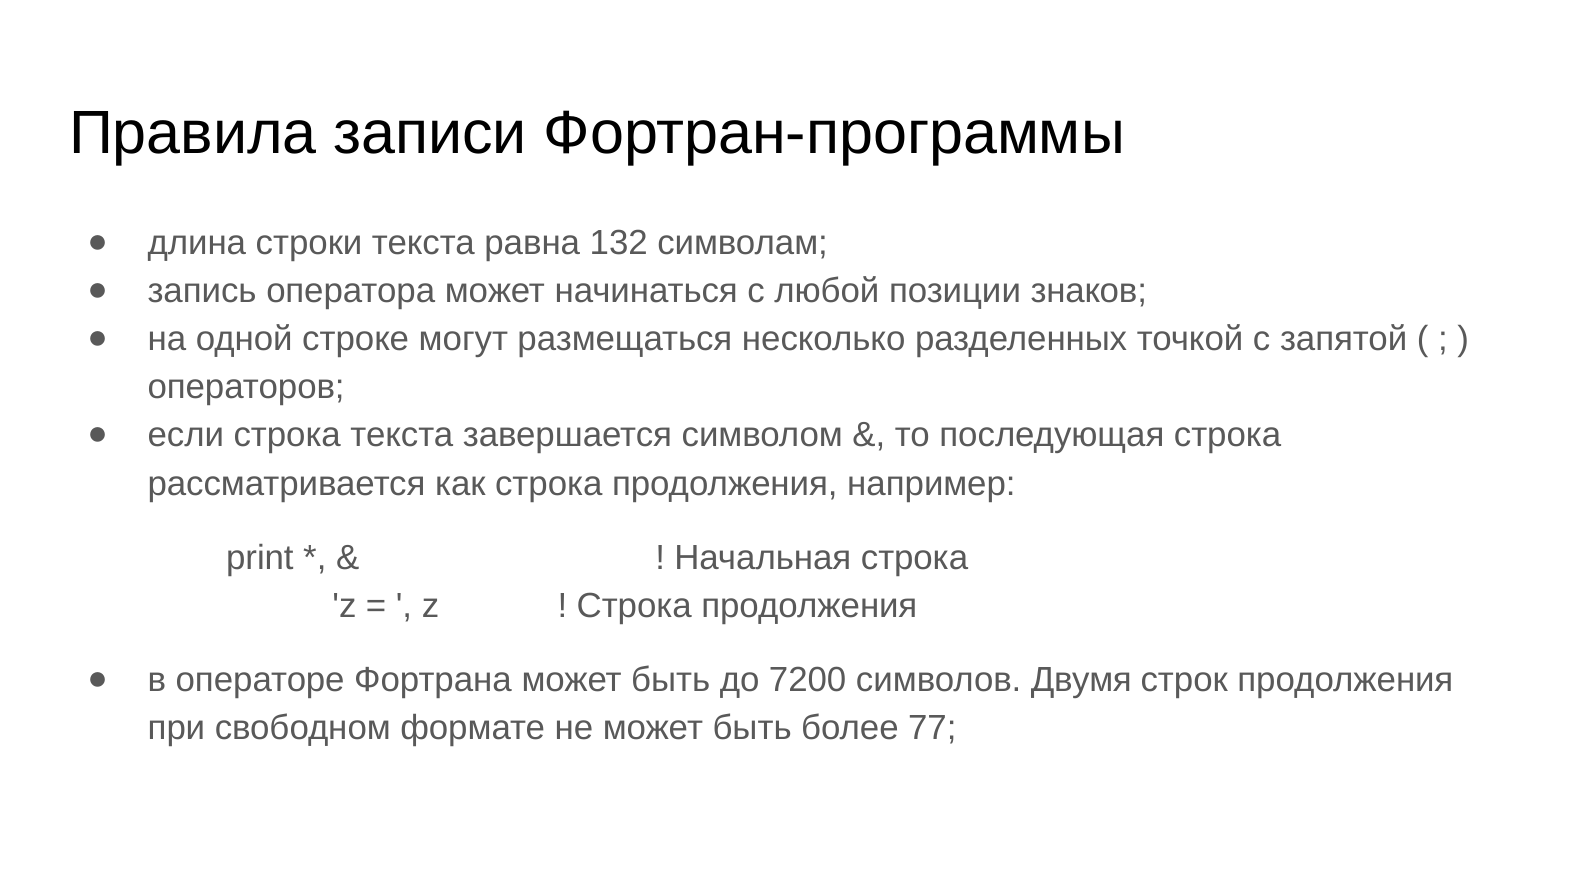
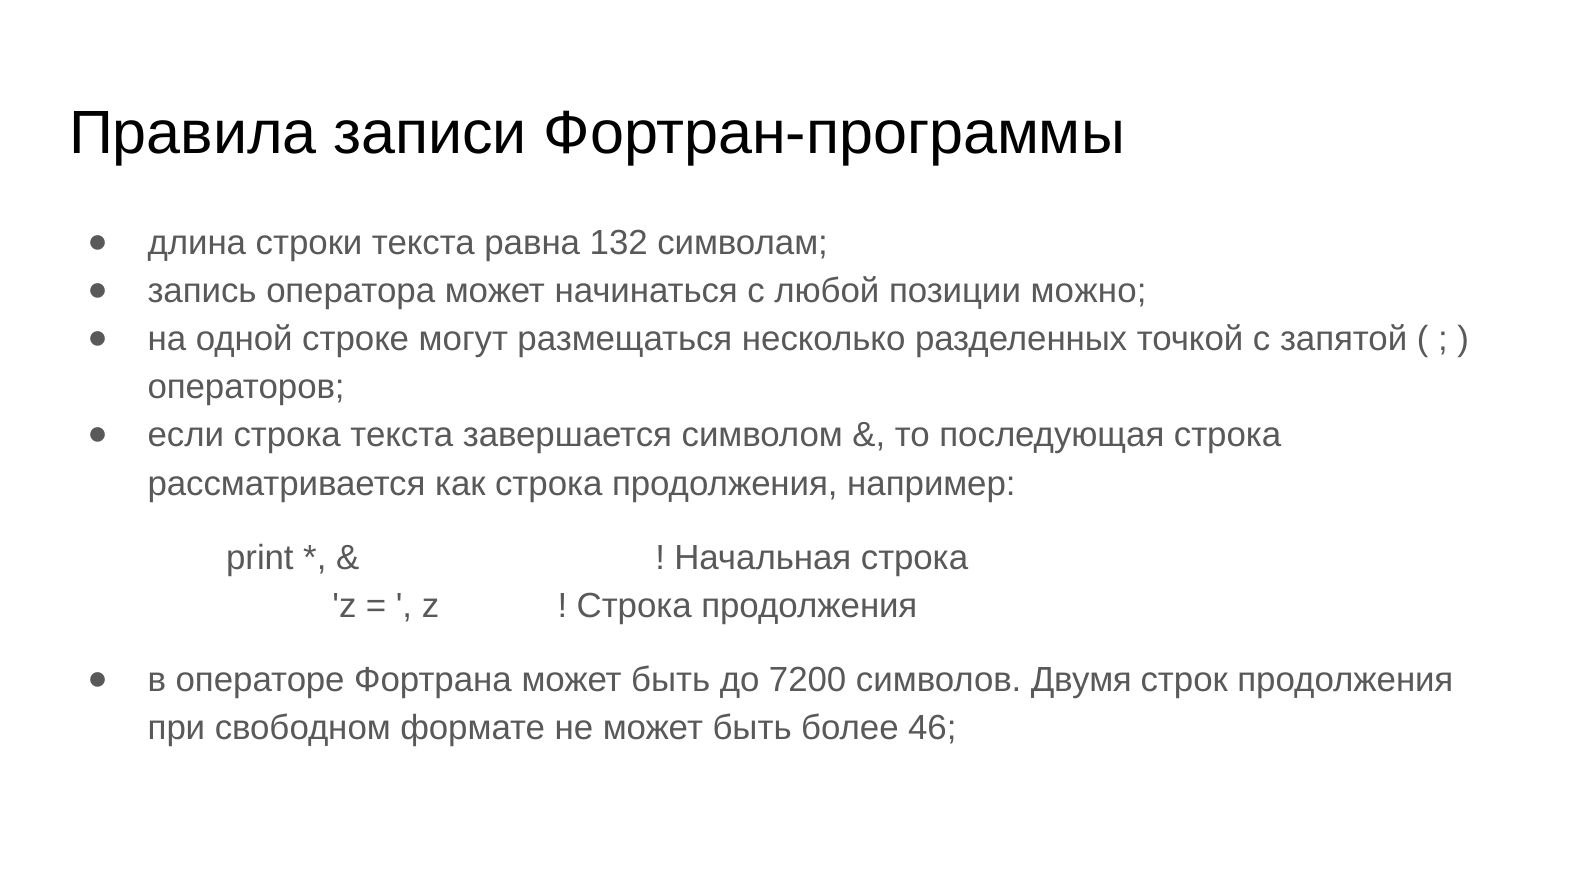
знаков: знаков -> можно (1089, 291)
77: 77 -> 46 (932, 728)
